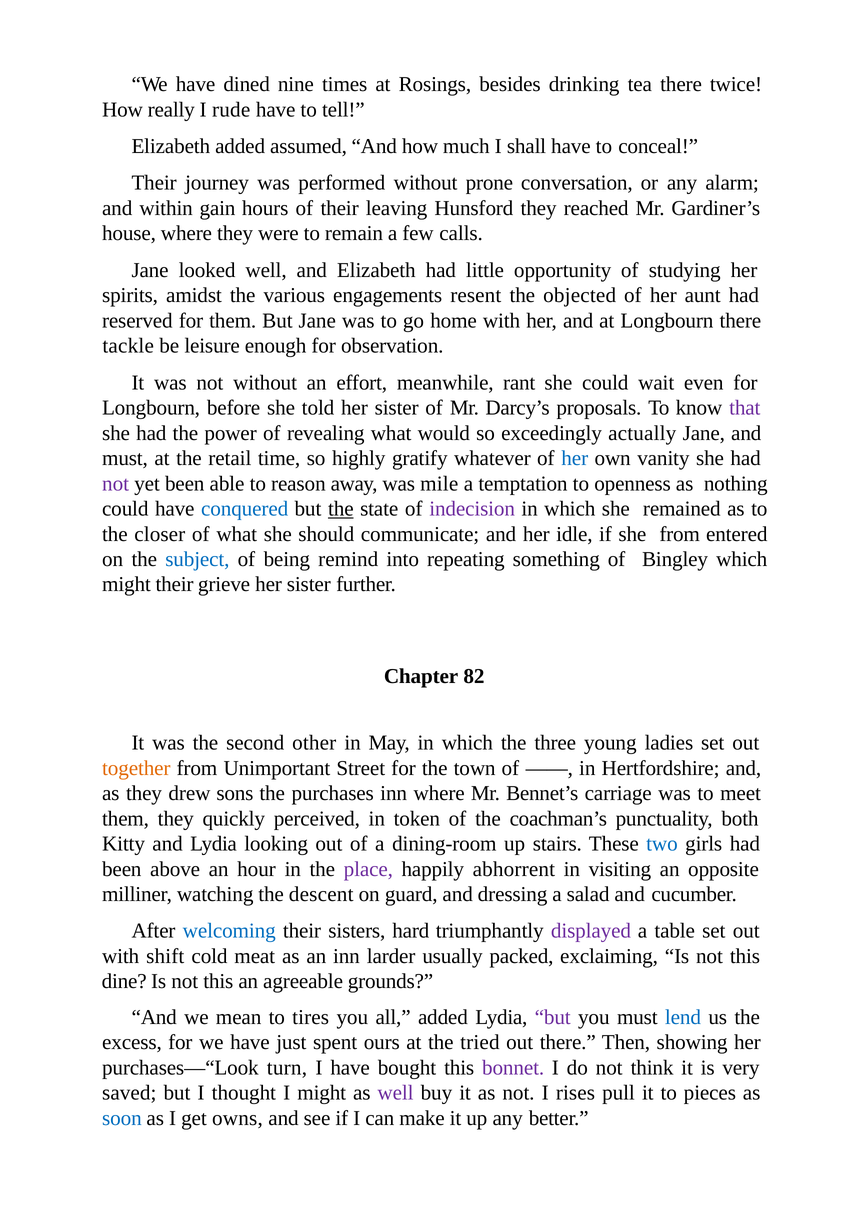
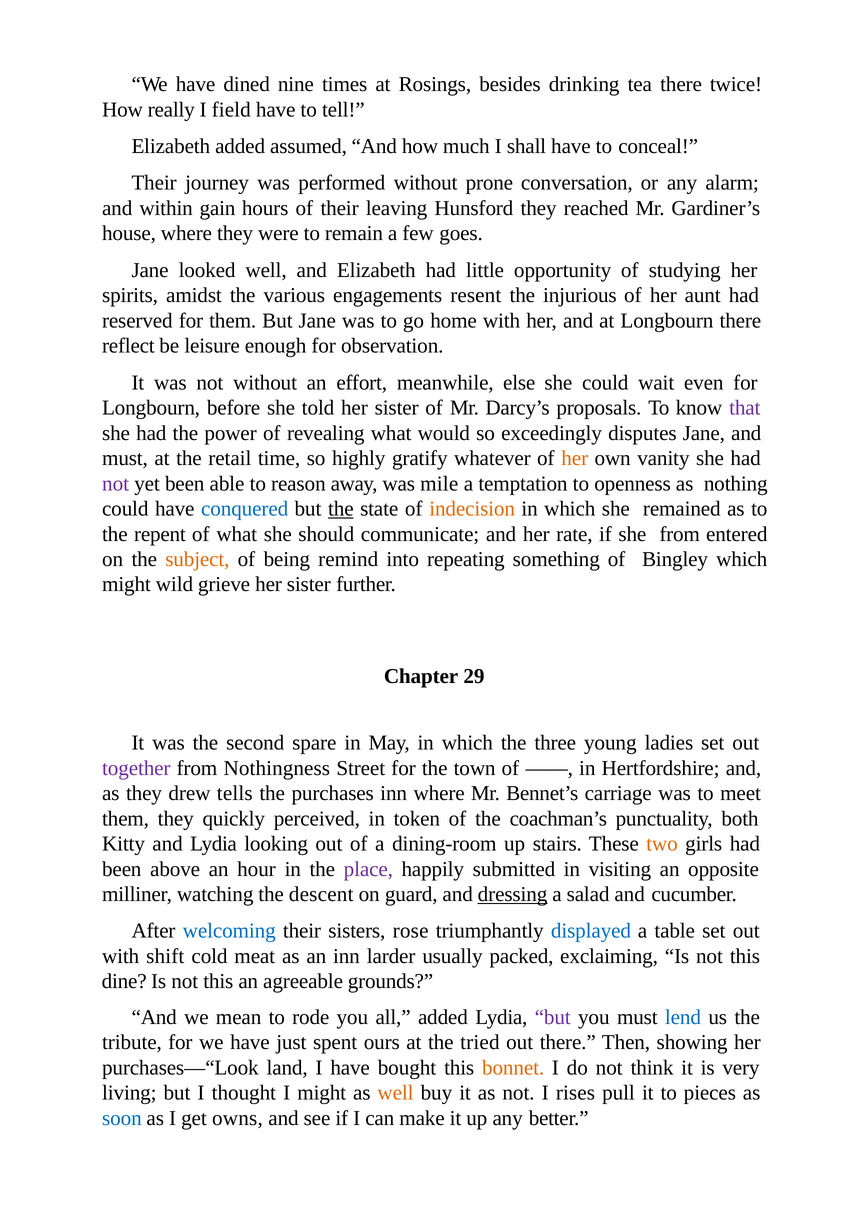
rude: rude -> field (231, 110)
calls: calls -> goes (461, 233)
objected: objected -> injurious (580, 295)
tackle: tackle -> reflect (128, 346)
rant: rant -> else (519, 382)
actually: actually -> disputes (642, 433)
her colour: blue -> orange (575, 458)
indecision colour: purple -> orange (472, 509)
closer: closer -> repent (160, 534)
idle: idle -> rate (574, 534)
subject colour: blue -> orange (197, 559)
might their: their -> wild (174, 584)
82: 82 -> 29 (474, 676)
other: other -> spare (314, 743)
together colour: orange -> purple (136, 768)
Unimportant: Unimportant -> Nothingness (277, 768)
sons: sons -> tells (235, 793)
two colour: blue -> orange (662, 843)
abhorrent: abhorrent -> submitted (514, 869)
dressing underline: none -> present (513, 894)
hard: hard -> rose (411, 930)
displayed colour: purple -> blue (591, 930)
tires: tires -> rode (311, 1017)
excess: excess -> tribute (132, 1042)
turn: turn -> land (287, 1067)
bonnet colour: purple -> orange (513, 1067)
saved: saved -> living (129, 1092)
well colour: purple -> orange (396, 1092)
